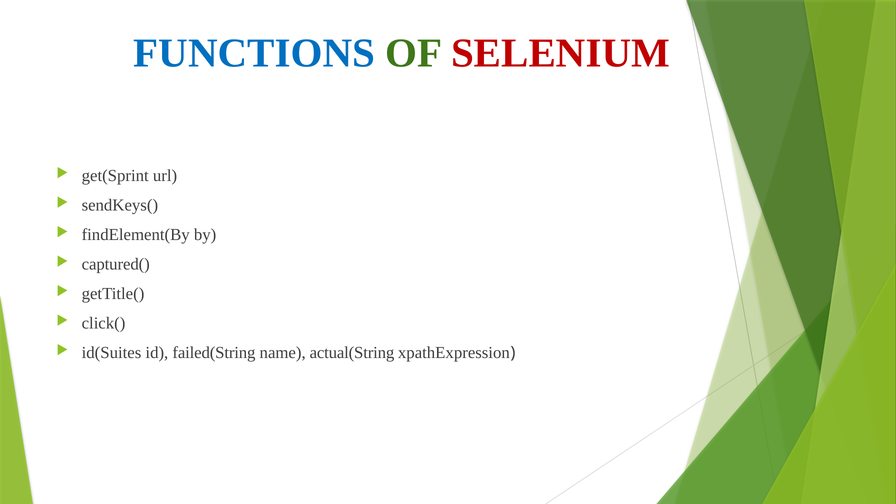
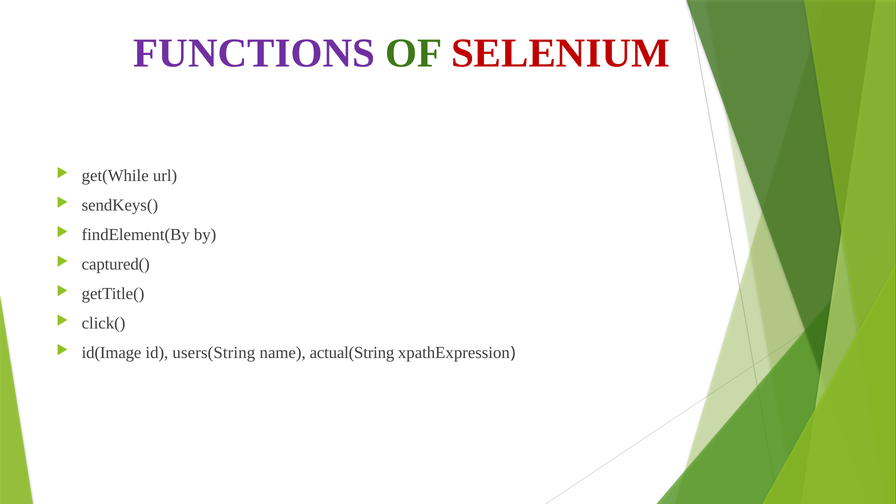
FUNCTIONS colour: blue -> purple (254, 53)
get(Sprint: get(Sprint -> get(While (115, 176)
id(Suites: id(Suites -> id(Image (112, 353)
failed(String: failed(String -> users(String (214, 353)
